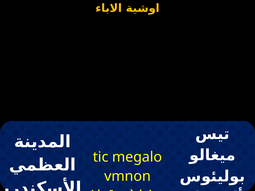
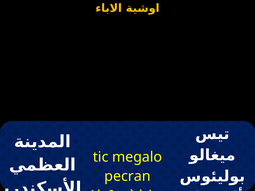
vmnon: vmnon -> pecran (127, 177)
